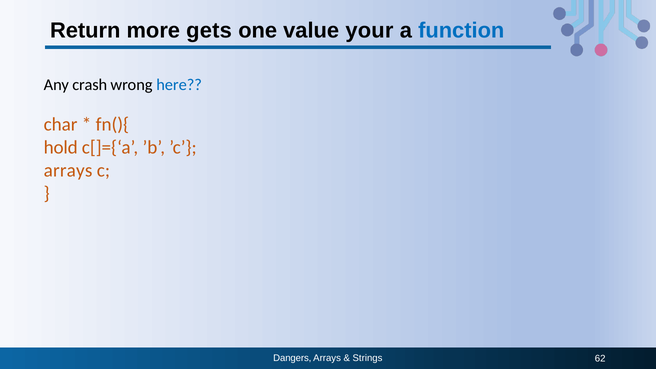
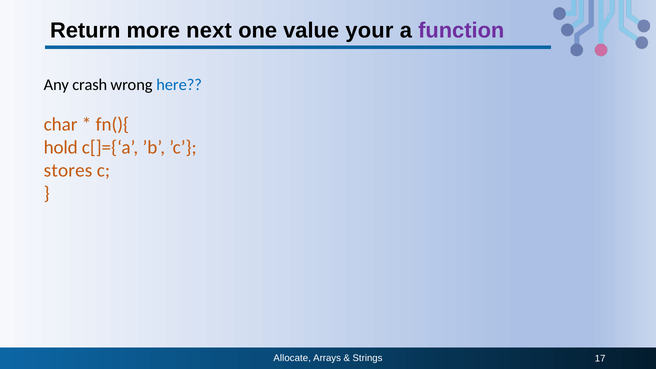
gets: gets -> next (209, 30)
function colour: blue -> purple (461, 30)
arrays: arrays -> stores (68, 170)
Dangers: Dangers -> Allocate (292, 358)
62: 62 -> 17 (600, 358)
